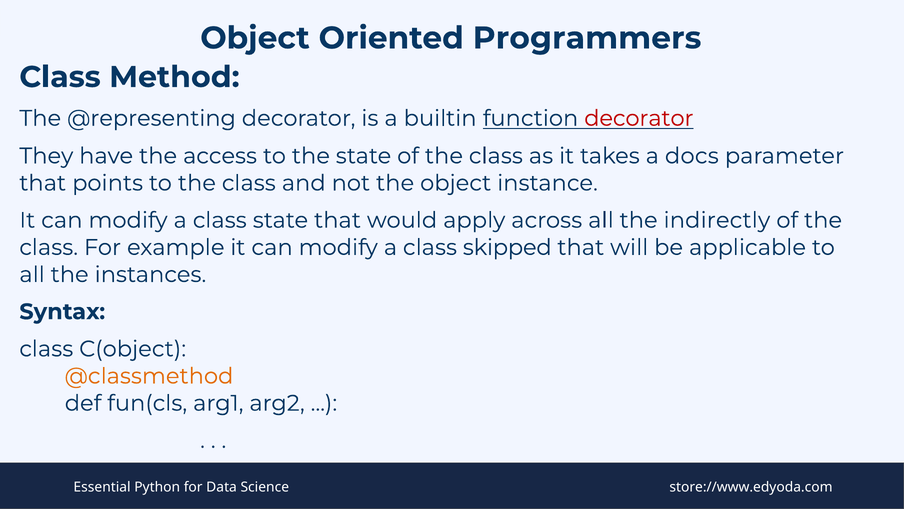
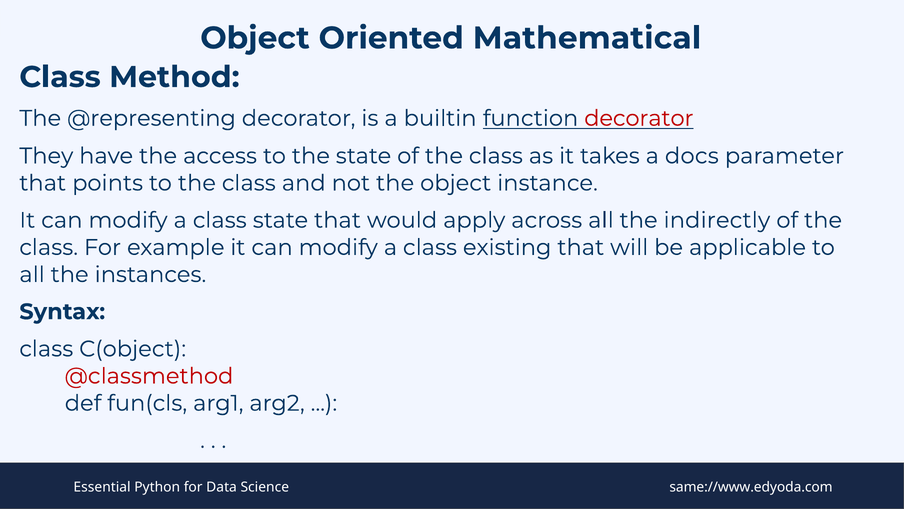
Programmers: Programmers -> Mathematical (587, 38)
skipped: skipped -> existing (507, 247)
@classmethod colour: orange -> red (149, 376)
store://www.edyoda.com: store://www.edyoda.com -> same://www.edyoda.com (751, 487)
